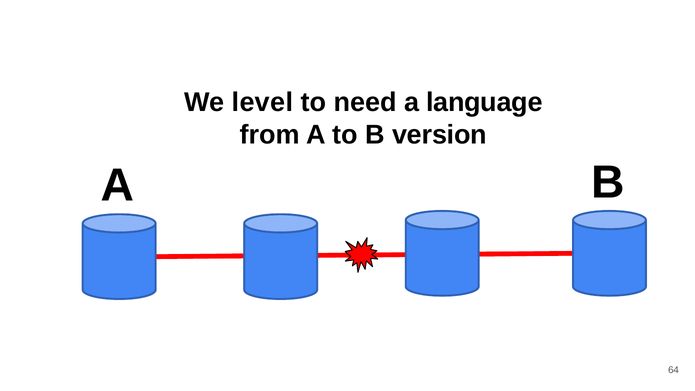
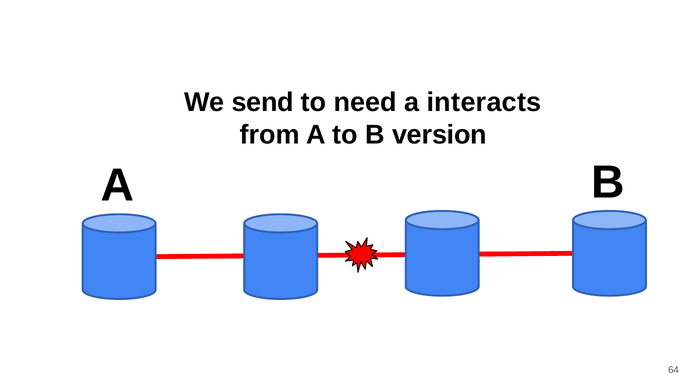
level: level -> send (263, 102)
language: language -> interacts (484, 102)
